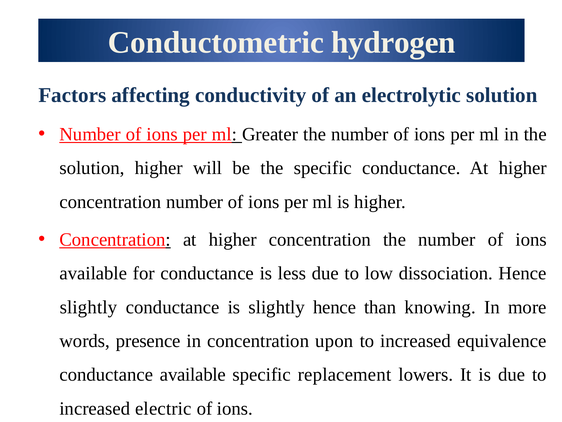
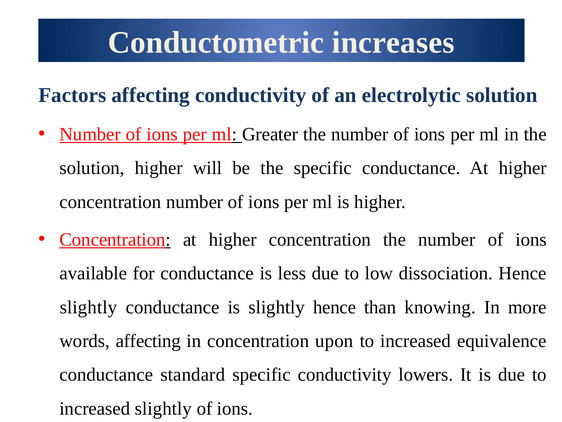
hydrogen: hydrogen -> increases (393, 42)
words presence: presence -> affecting (148, 341)
conductance available: available -> standard (193, 374)
specific replacement: replacement -> conductivity (345, 374)
increased electric: electric -> slightly (163, 408)
